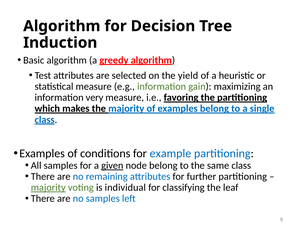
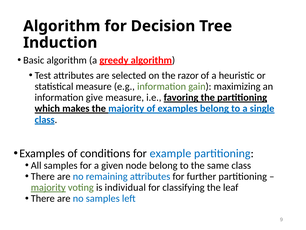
yield: yield -> razor (188, 75)
very: very -> give (94, 97)
given underline: present -> none (112, 165)
